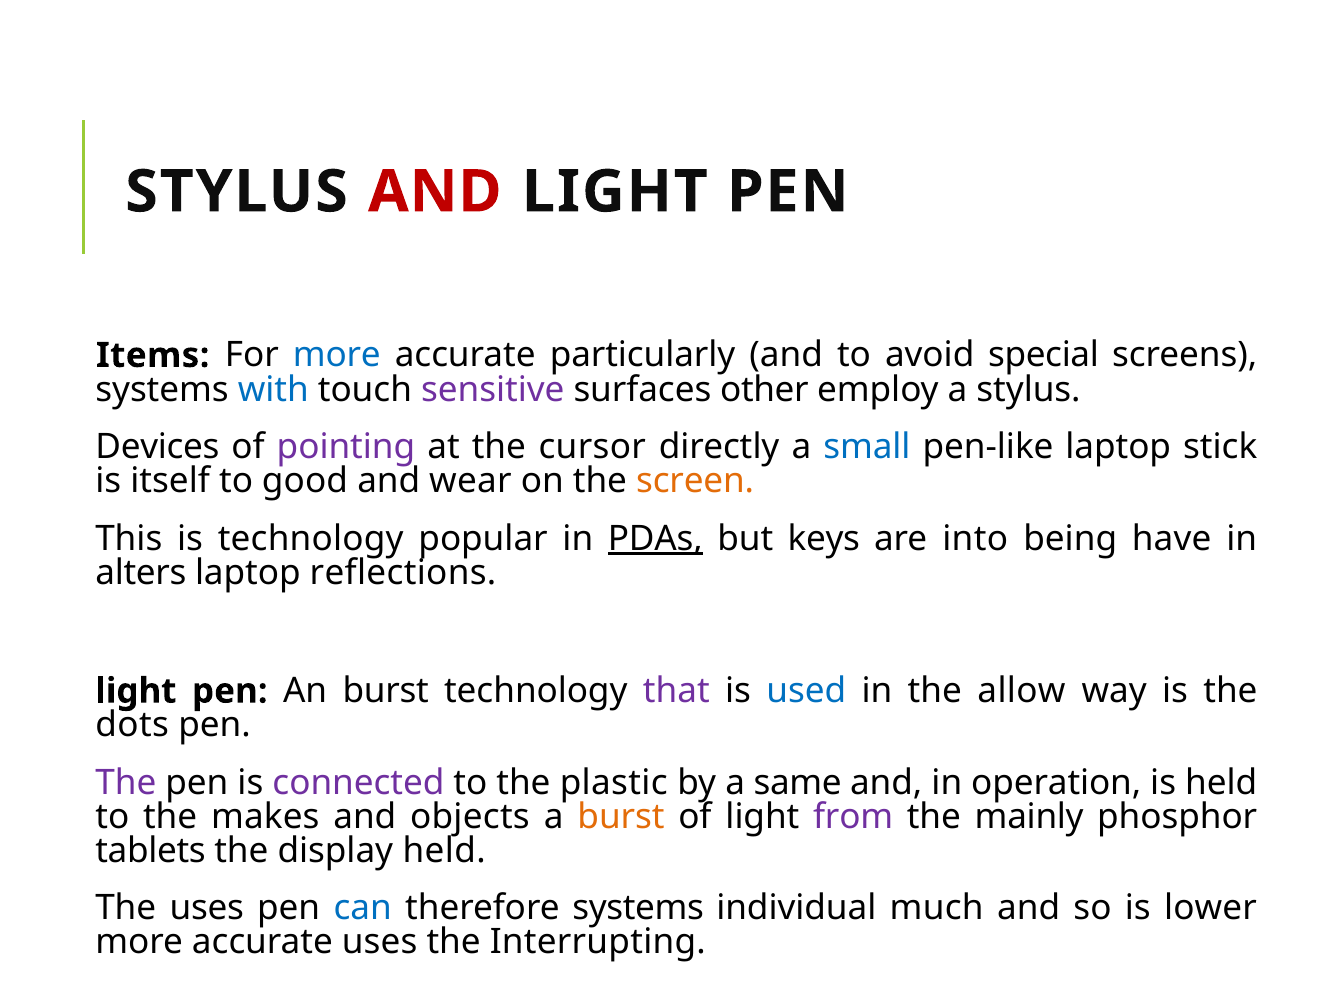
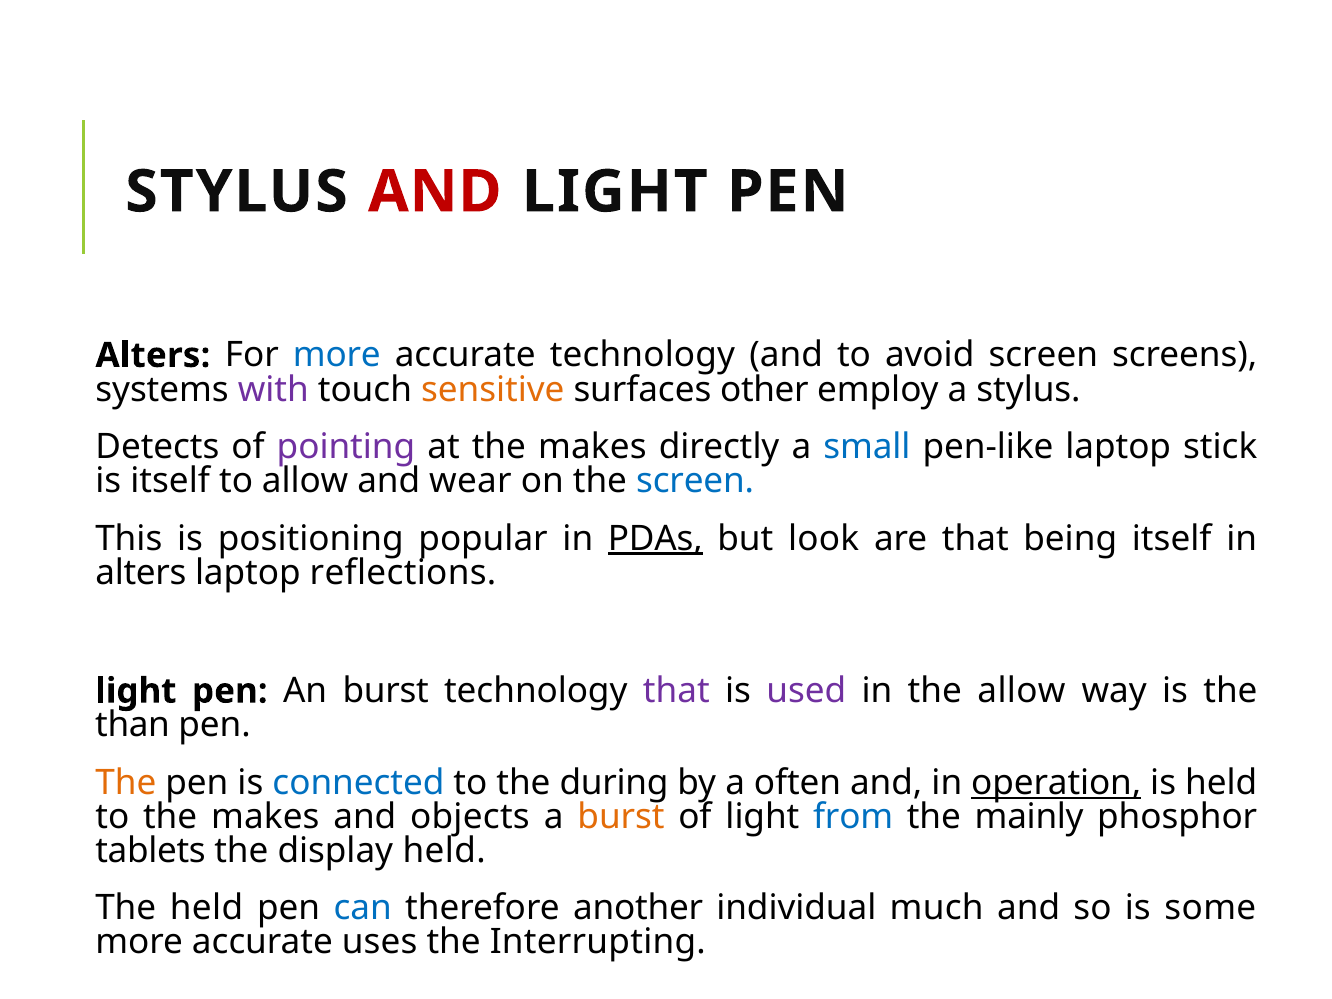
Items: Items -> Alters (153, 355)
accurate particularly: particularly -> technology (642, 355)
avoid special: special -> screen (1043, 355)
with colour: blue -> purple (273, 390)
sensitive colour: purple -> orange (493, 390)
Devices: Devices -> Detects (157, 447)
at the cursor: cursor -> makes (592, 447)
to good: good -> allow (305, 481)
screen colour: orange -> blue (695, 481)
is technology: technology -> positioning (311, 538)
keys: keys -> look (824, 538)
are into: into -> that (975, 538)
being have: have -> itself (1172, 538)
used colour: blue -> purple (806, 691)
dots: dots -> than (133, 725)
The colour: purple -> orange (126, 783)
connected colour: purple -> blue (358, 783)
plastic: plastic -> during (614, 783)
same: same -> often (798, 783)
operation underline: none -> present (1056, 783)
from colour: purple -> blue (853, 817)
The uses: uses -> held (207, 908)
therefore systems: systems -> another (638, 908)
lower: lower -> some (1210, 908)
